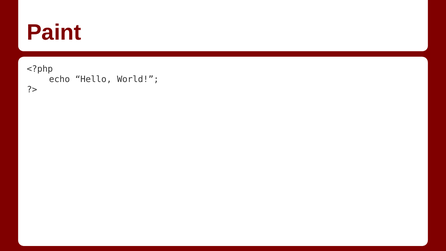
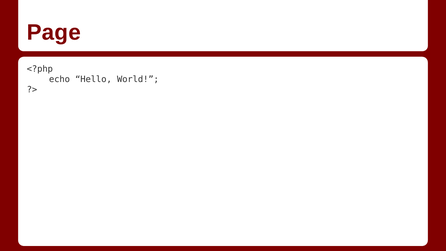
Paint: Paint -> Page (54, 32)
